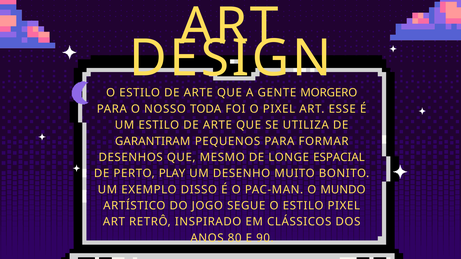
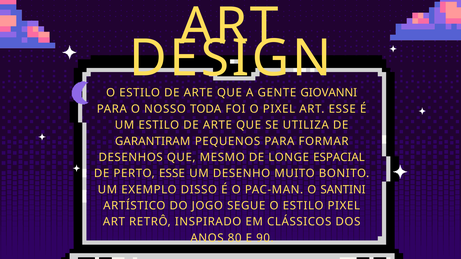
MORGERO: MORGERO -> GIOVANNI (329, 93)
PERTO PLAY: PLAY -> ESSE (172, 174)
MUNDO: MUNDO -> SANTINI (343, 190)
